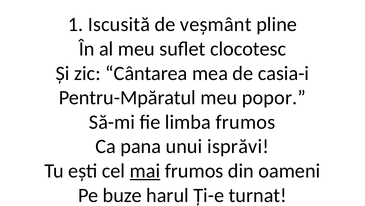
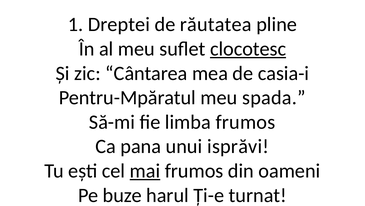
Iscusită: Iscusită -> Dreptei (119, 24)
veșmânt: veșmânt -> răutatea (216, 24)
clocotesc underline: none -> present (248, 49)
popor: popor -> spada (274, 97)
